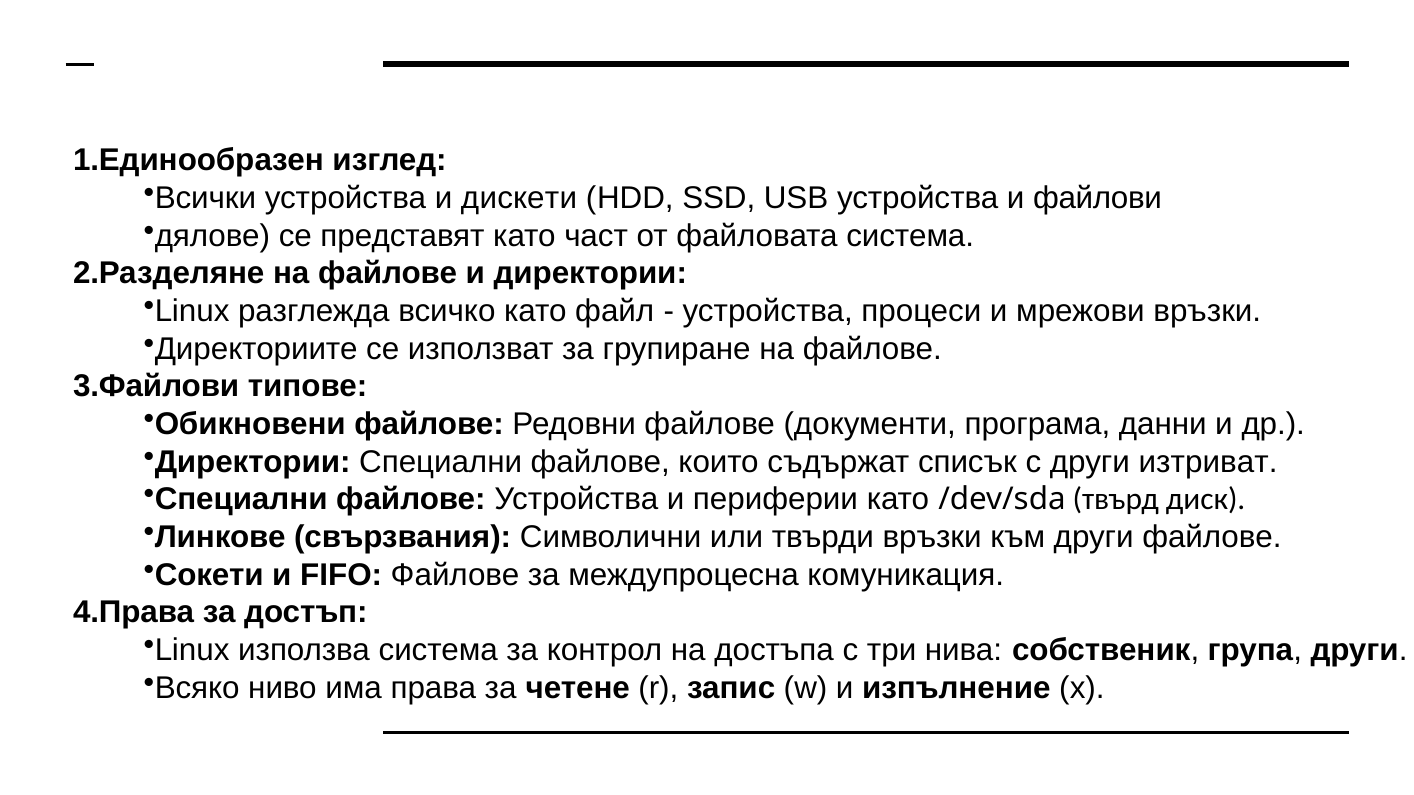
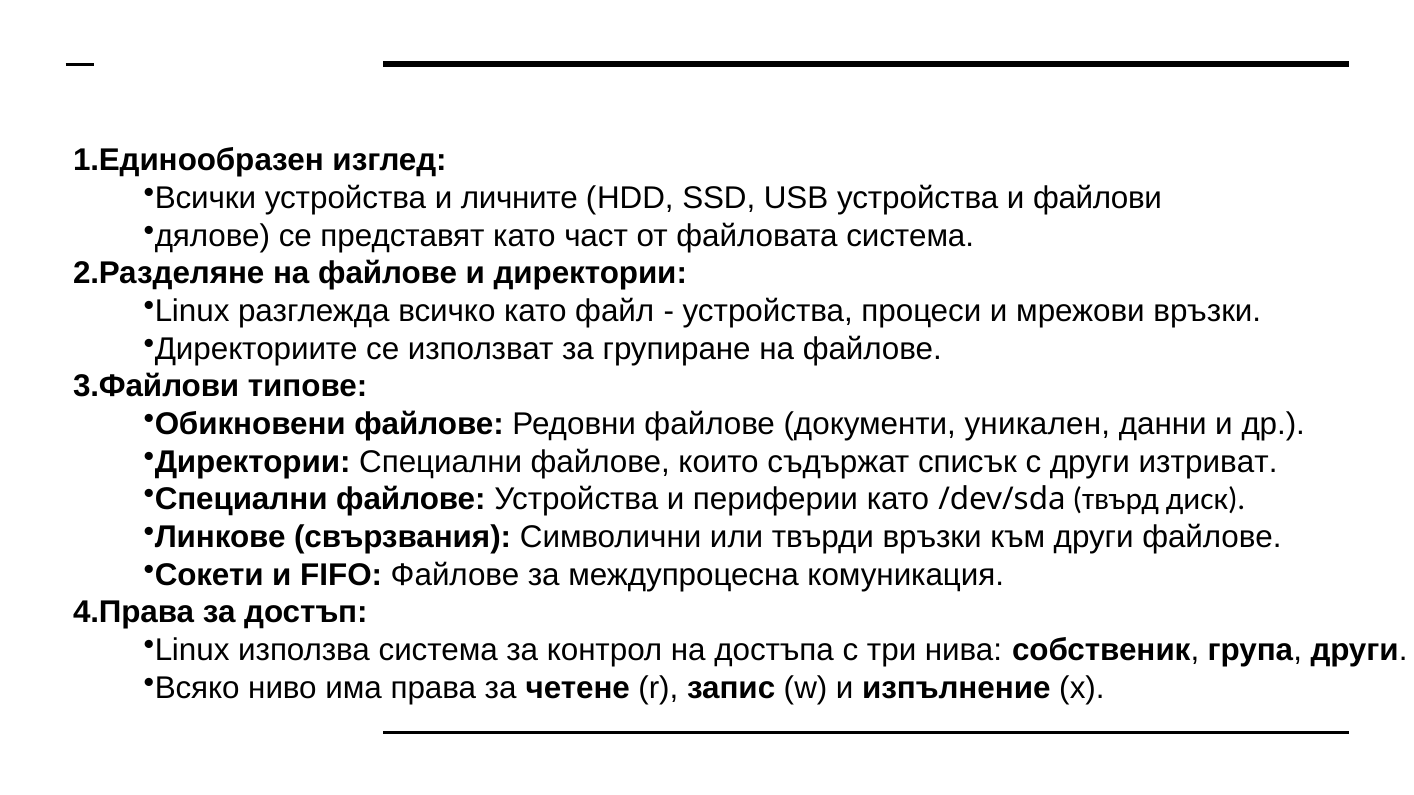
дискети: дискети -> личните (519, 198)
програма: програма -> уникален (1037, 424)
